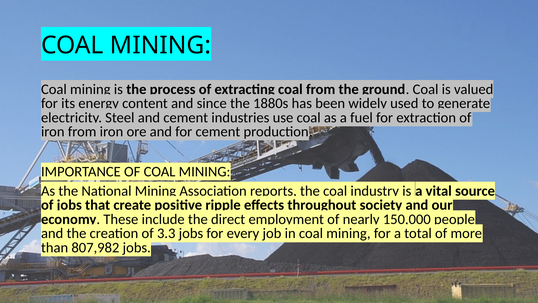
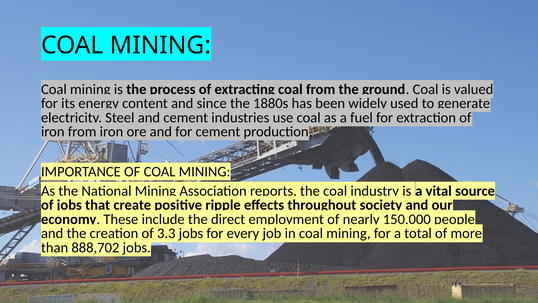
807,982: 807,982 -> 888,702 (95, 247)
